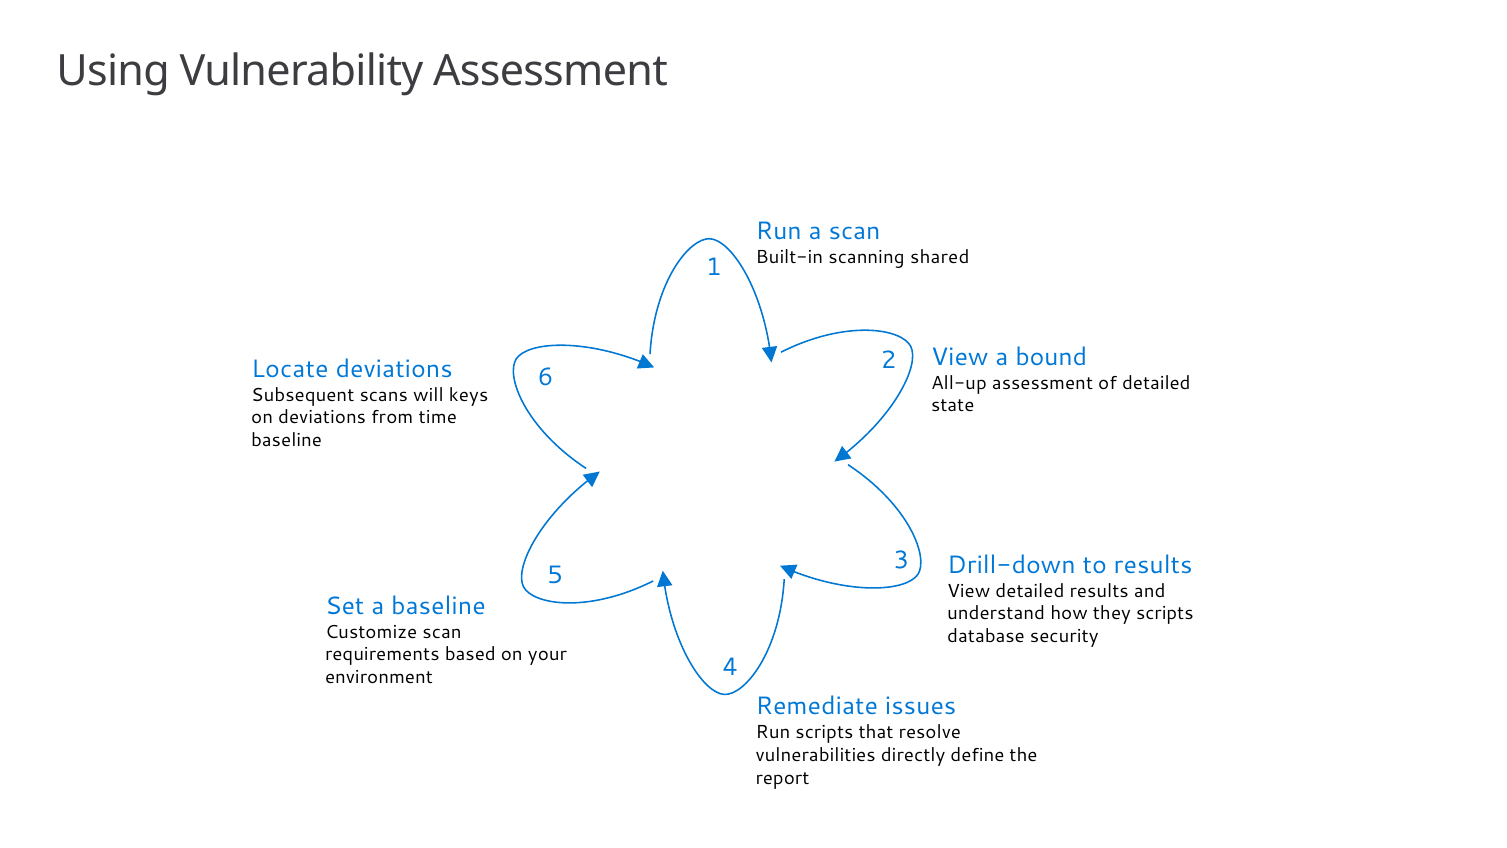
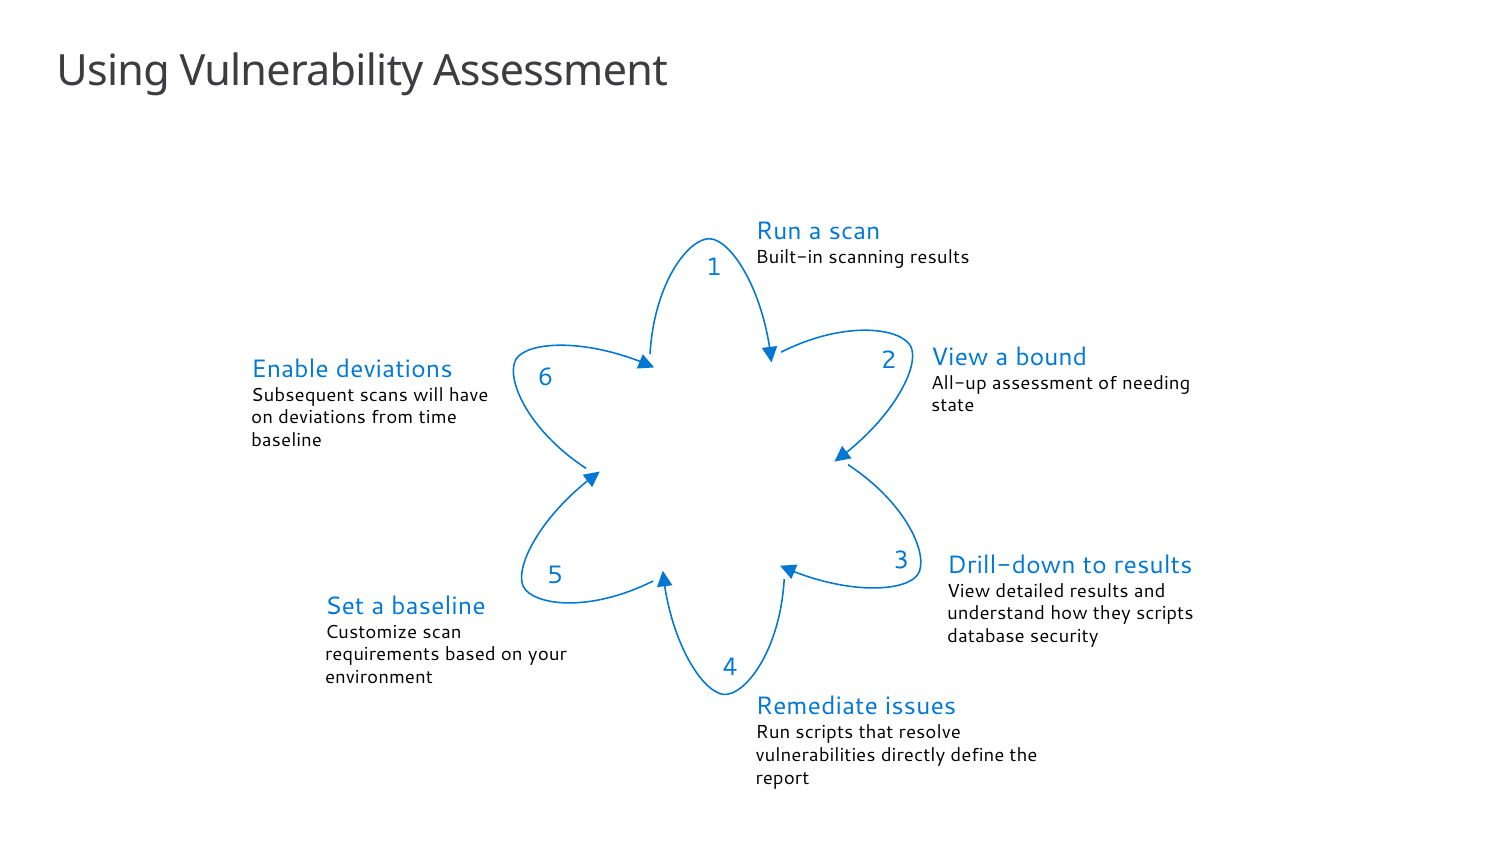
scanning shared: shared -> results (940, 257)
Locate: Locate -> Enable (290, 369)
of detailed: detailed -> needing (1156, 383)
keys: keys -> have (469, 395)
